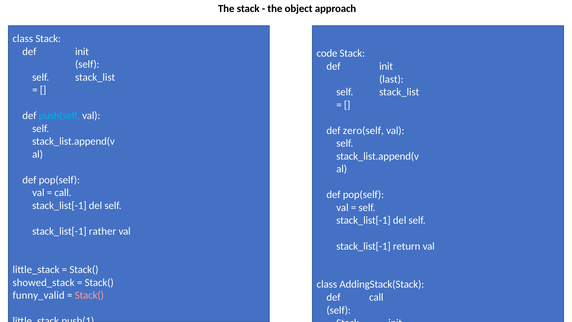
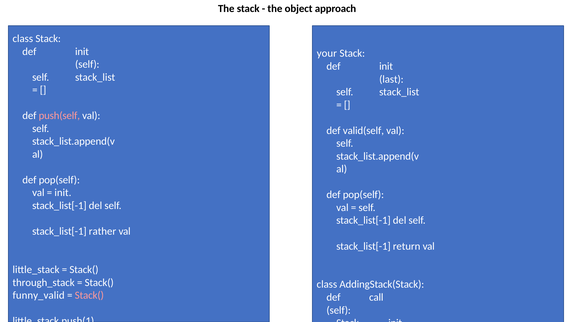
code: code -> your (327, 53)
push(self colour: light blue -> pink (59, 116)
zero(self: zero(self -> valid(self (363, 130)
call: call -> init (63, 193)
showed_stack: showed_stack -> through_stack (44, 282)
